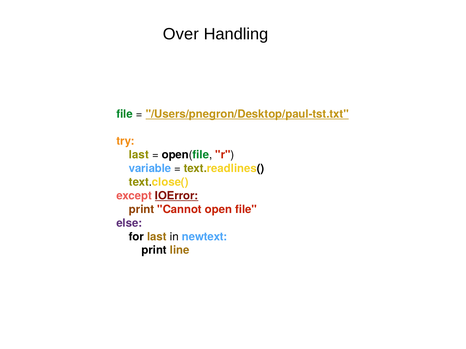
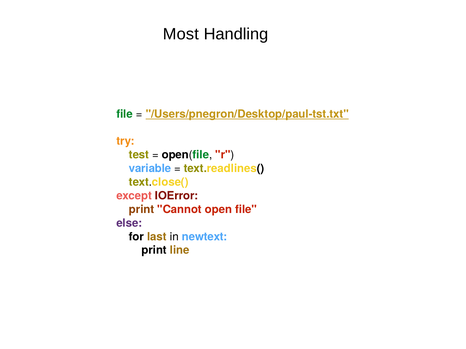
Over: Over -> Most (181, 34)
last: last -> test (139, 155)
IOError underline: present -> none (177, 196)
